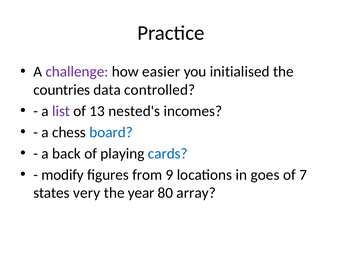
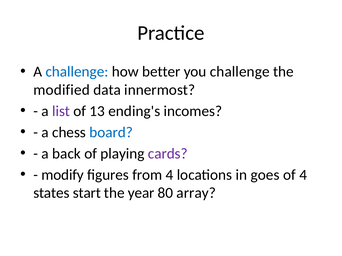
challenge colour: purple -> blue (77, 72)
easier: easier -> better (161, 72)
you initialised: initialised -> challenge (240, 72)
countries: countries -> modified (62, 90)
controlled: controlled -> innermost (160, 90)
nested's: nested's -> ending's (134, 111)
cards colour: blue -> purple (168, 154)
from 9: 9 -> 4 (169, 175)
of 7: 7 -> 4 (303, 175)
very: very -> start (87, 193)
